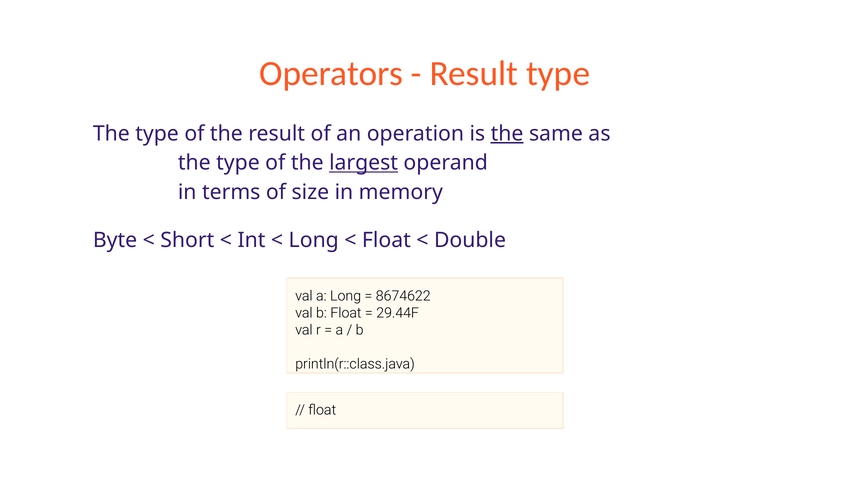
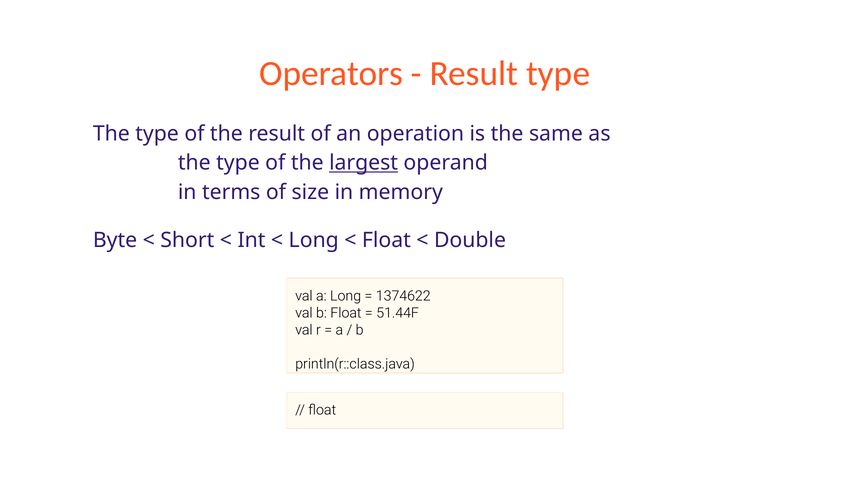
the underline: present -> none (507, 134)
8674622: 8674622 -> 1374622 (403, 296)
29.44F: 29.44F -> 51.44F (398, 313)
